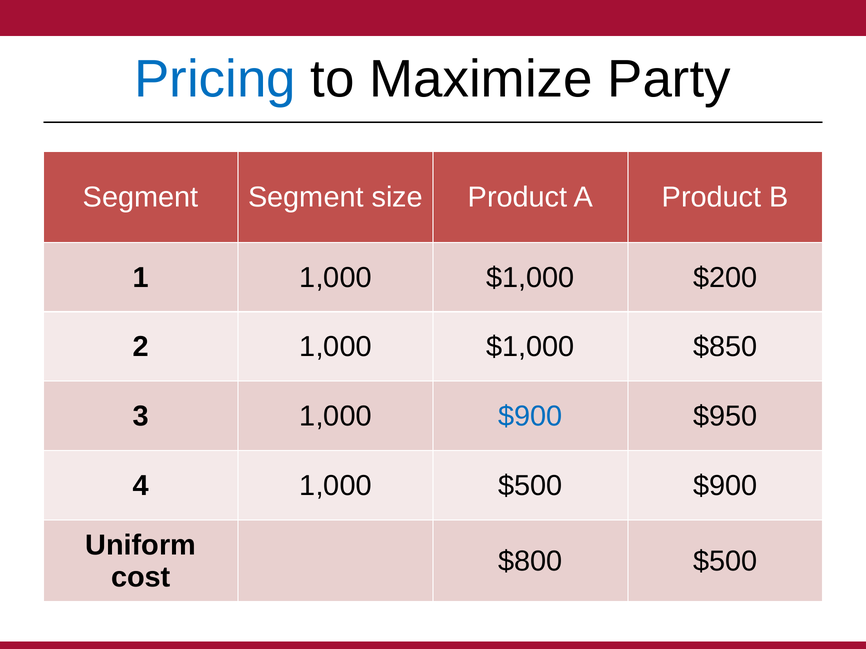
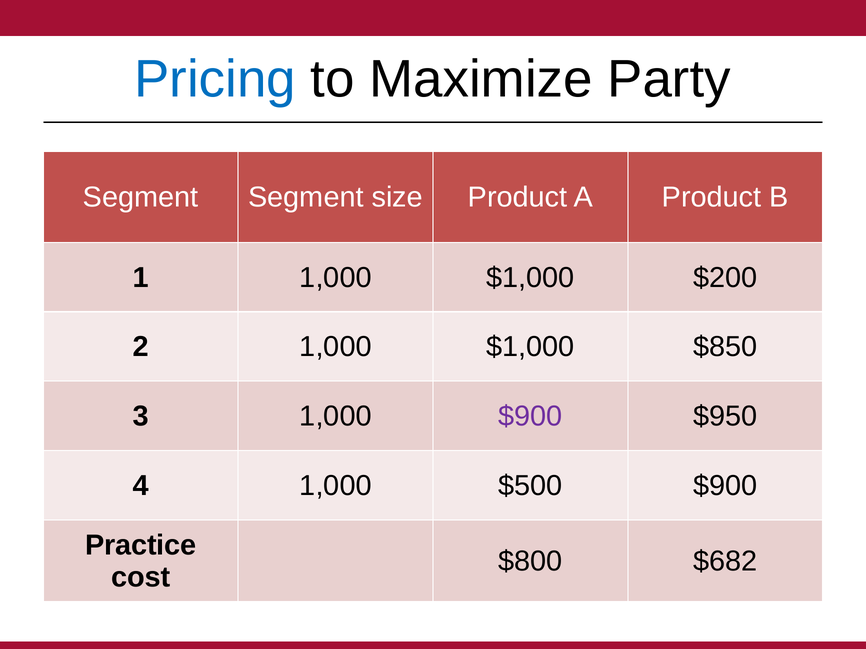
$900 colour: blue -> purple (530, 417)
Uniform: Uniform -> Practice (141, 545)
$800 $500: $500 -> $682 (725, 562)
